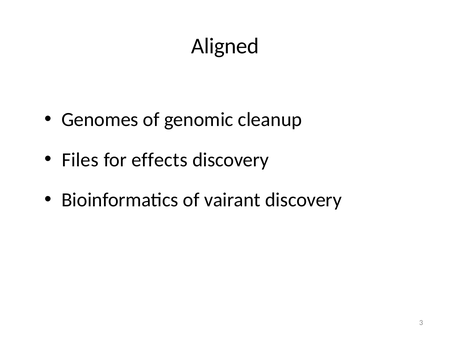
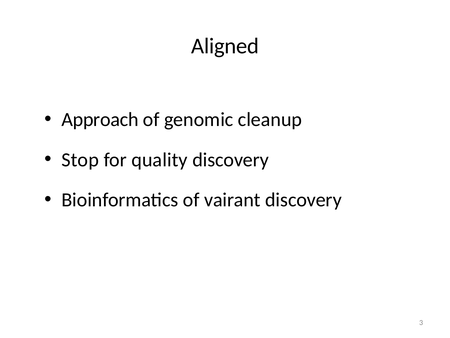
Genomes: Genomes -> Approach (100, 120)
Files: Files -> Stop (80, 160)
effects: effects -> quality (160, 160)
